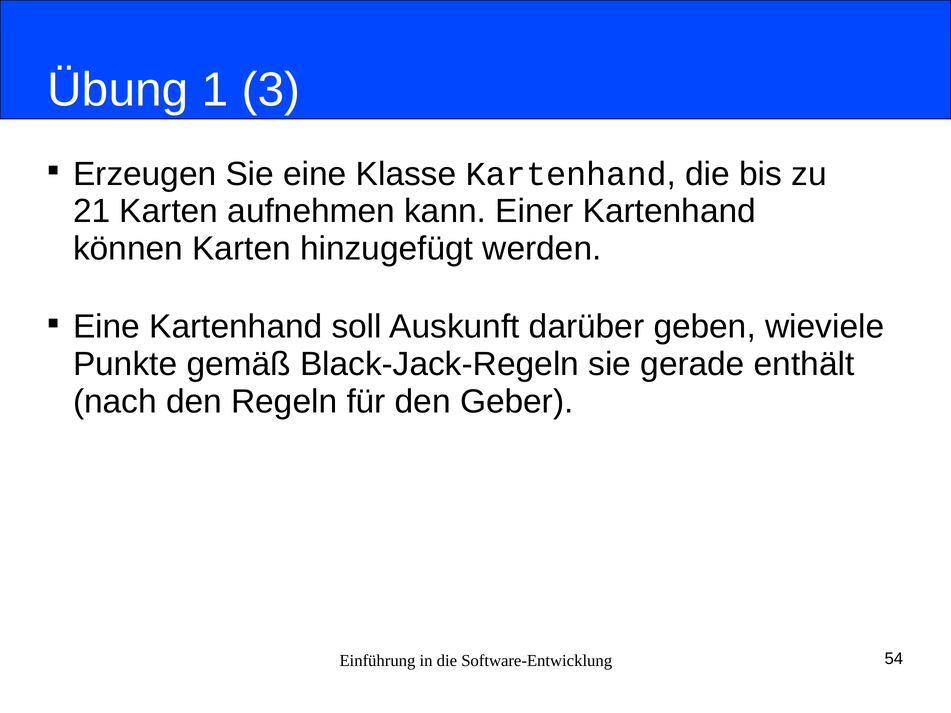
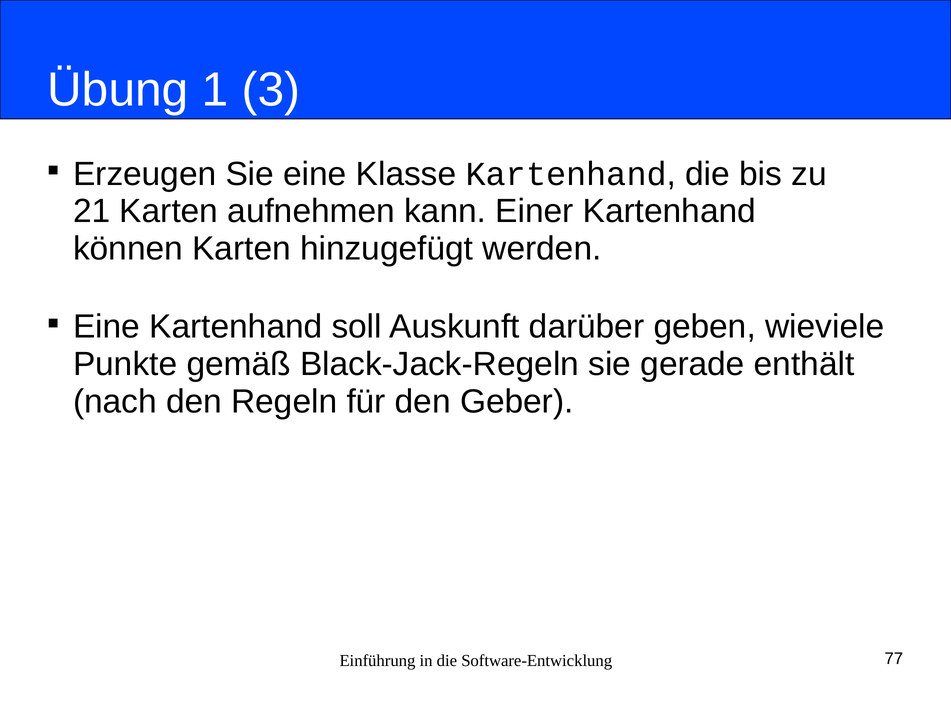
54: 54 -> 77 (894, 659)
